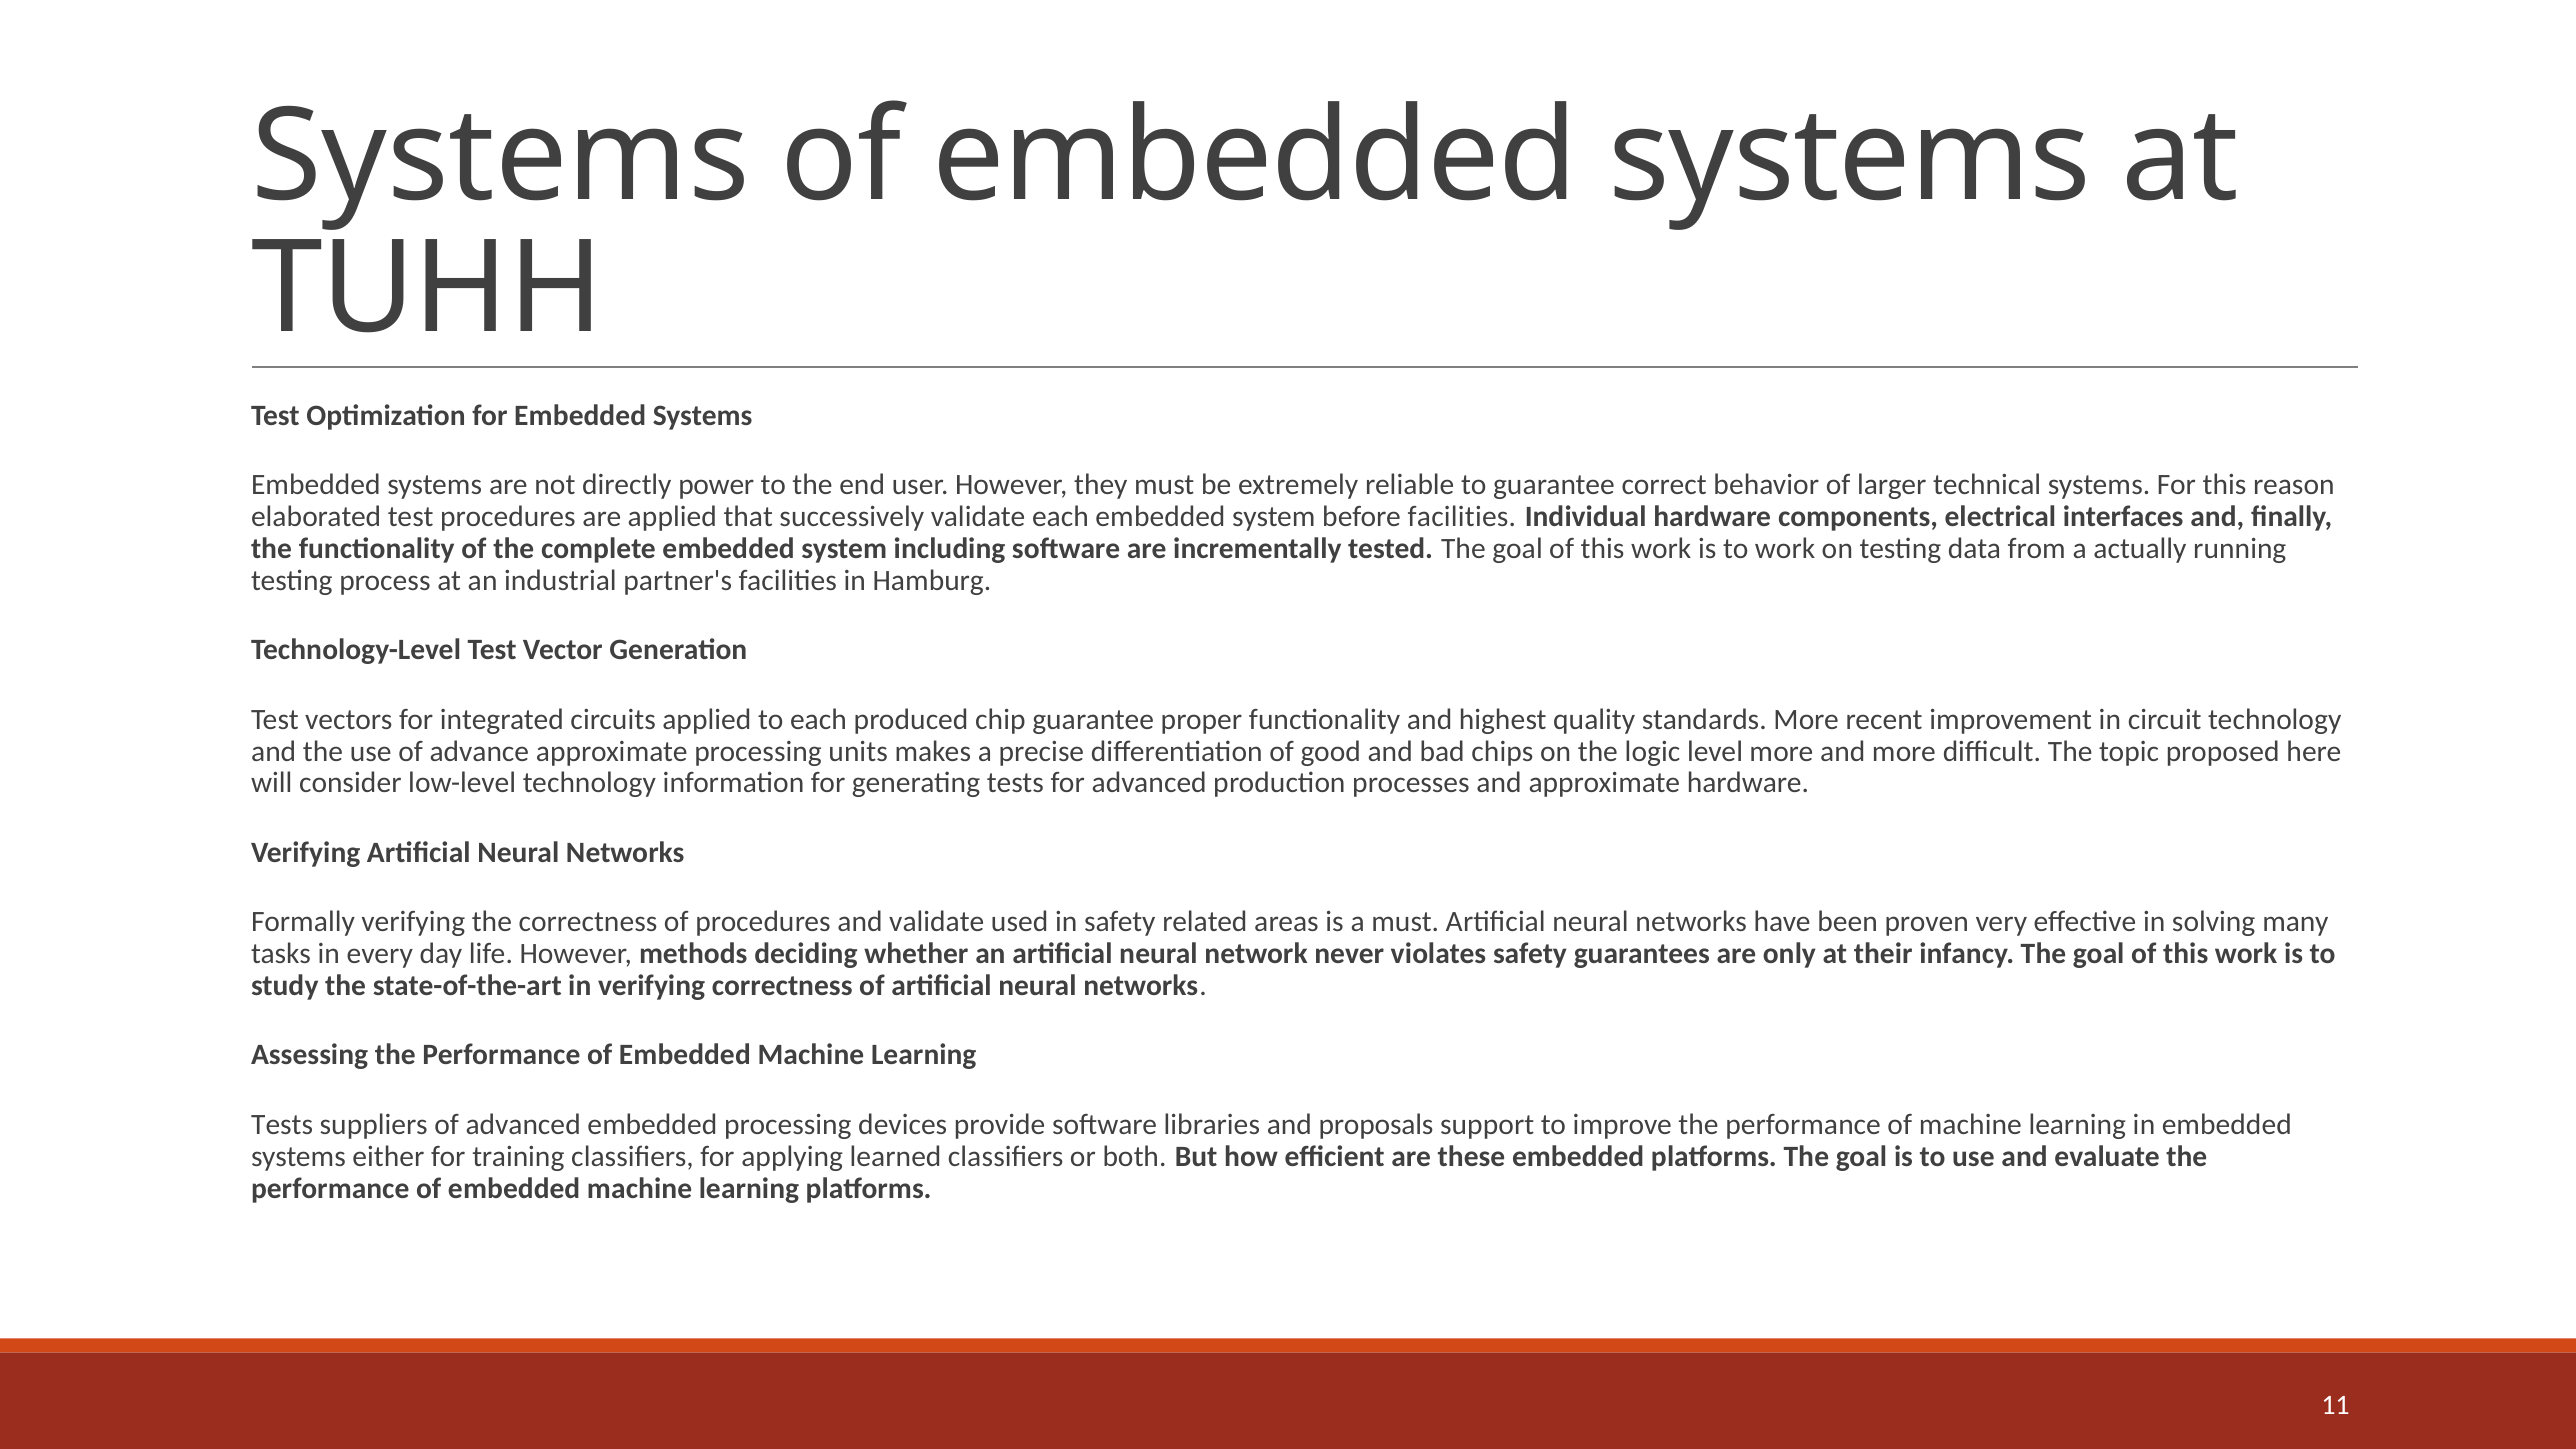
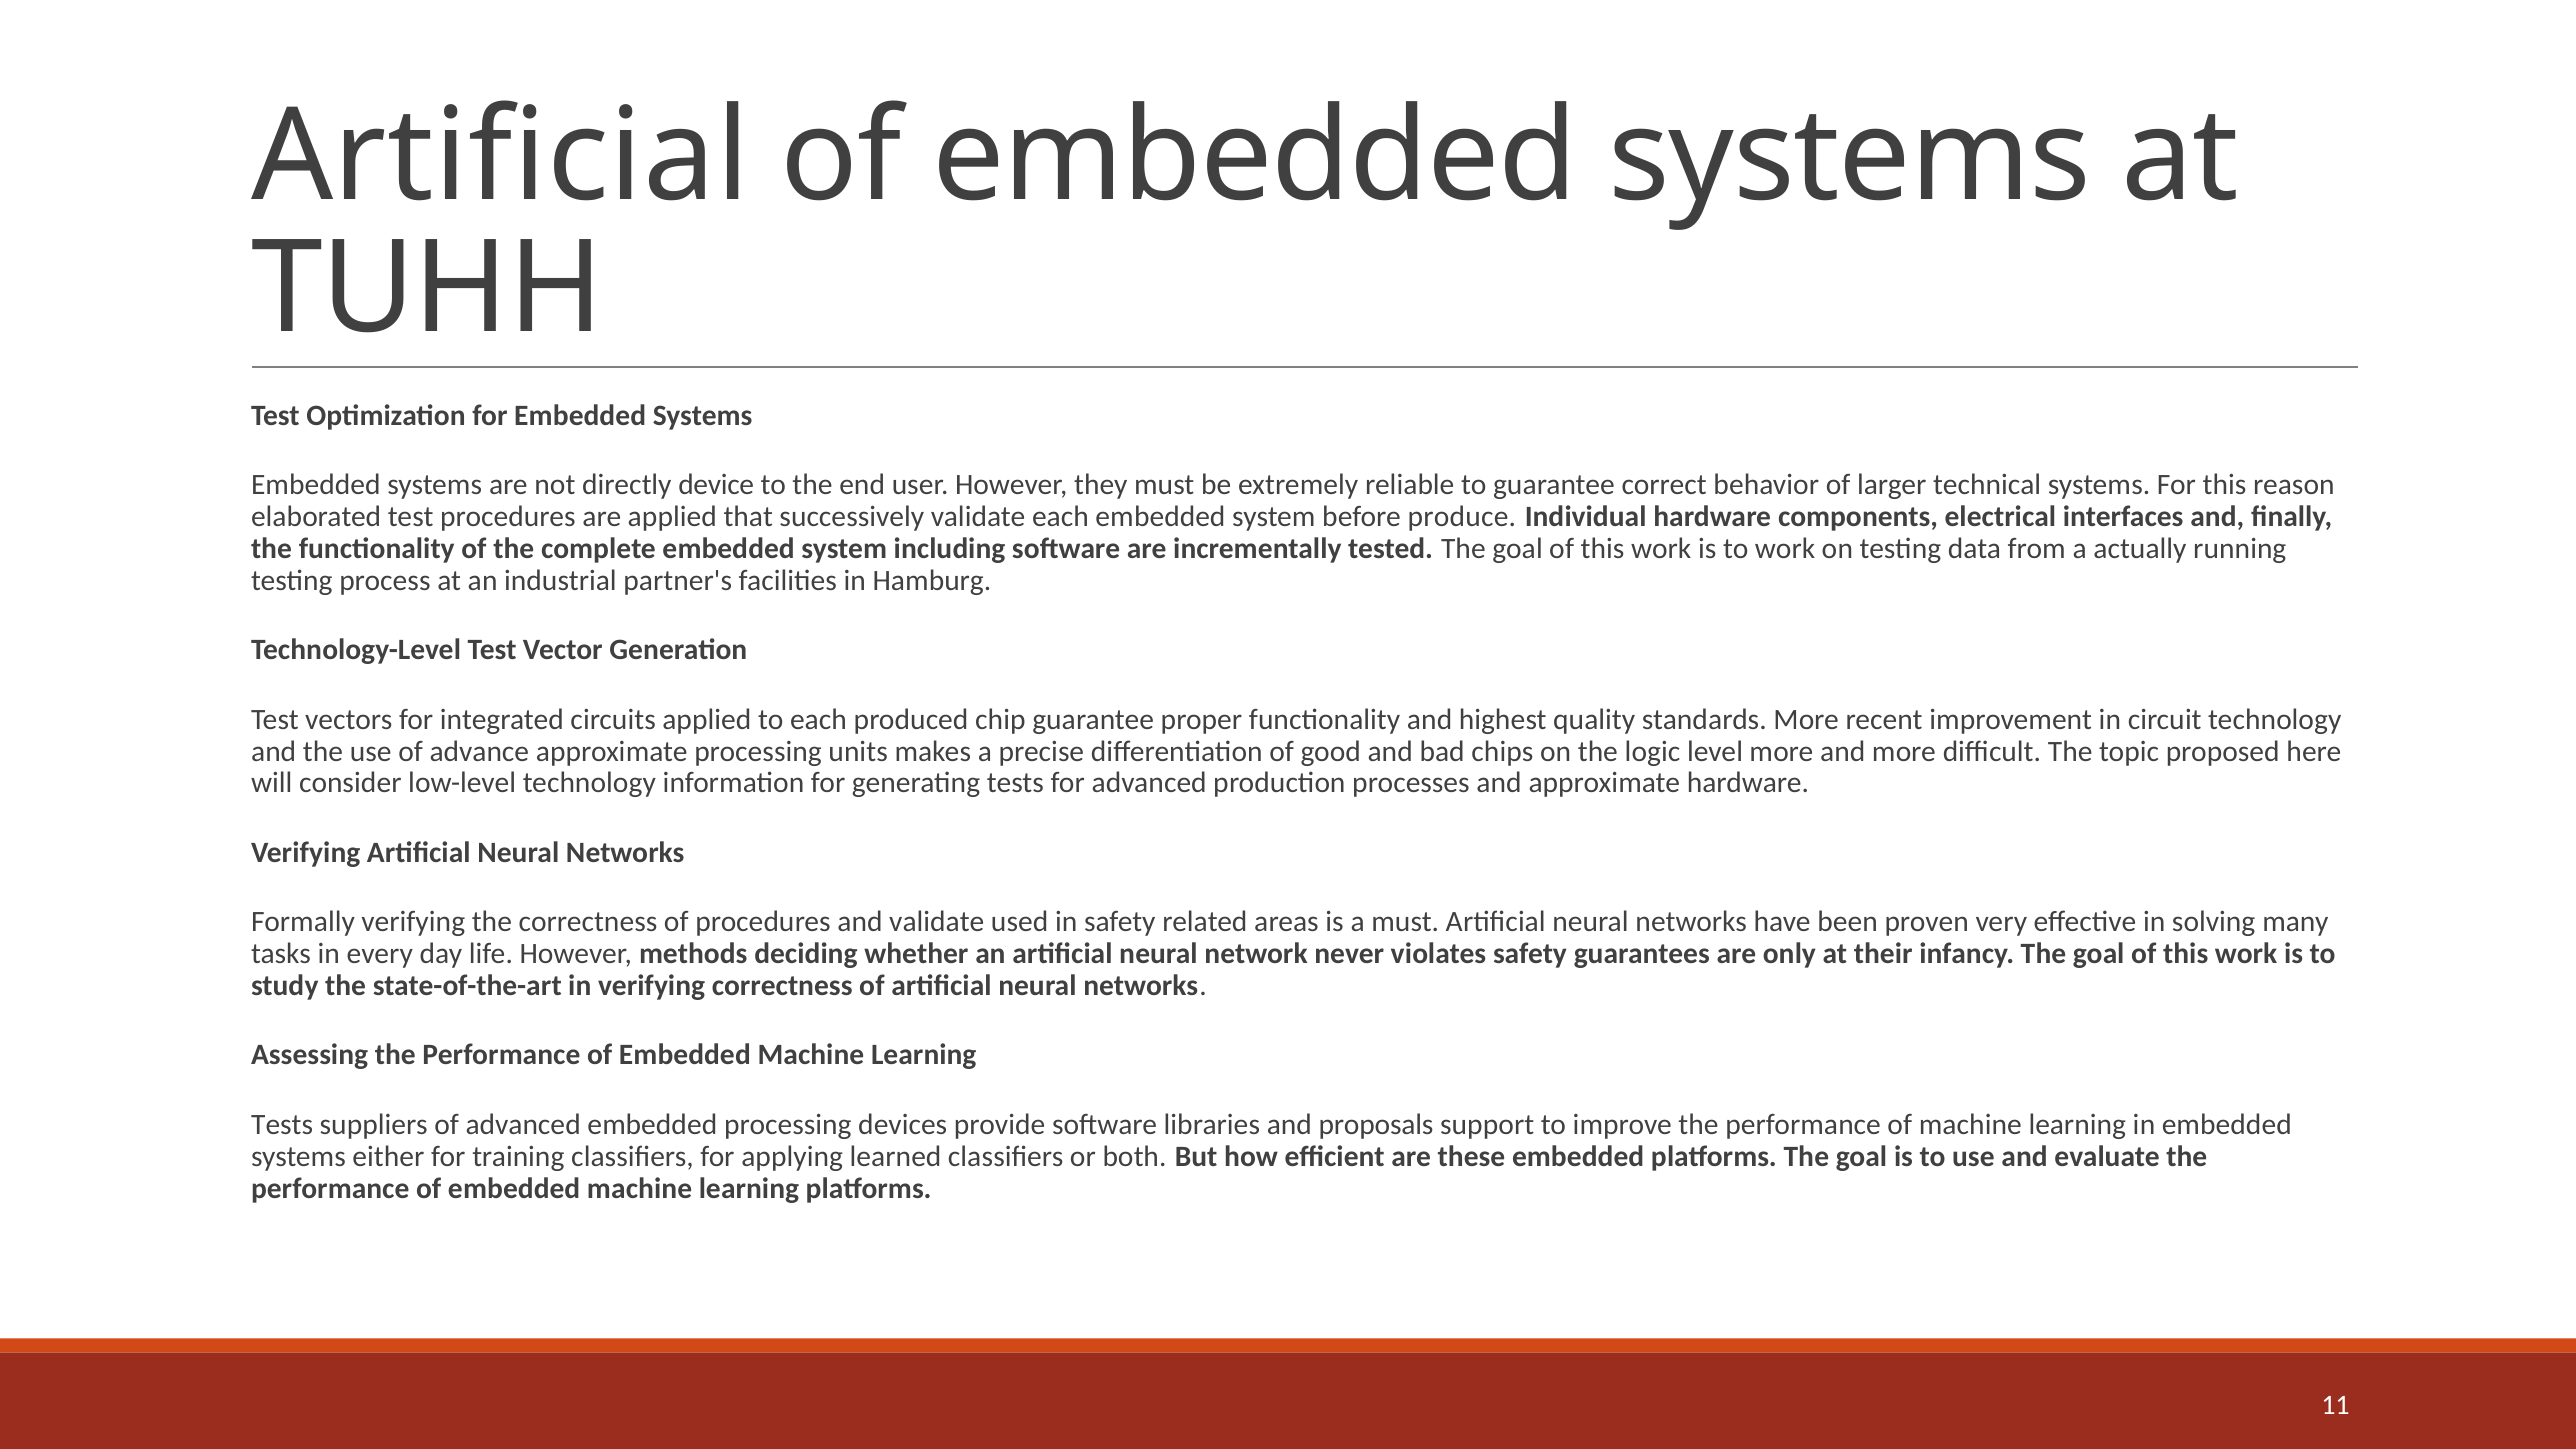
Systems: Systems -> Artificial (500, 157)
power: power -> device (716, 485)
before facilities: facilities -> produce (1462, 517)
